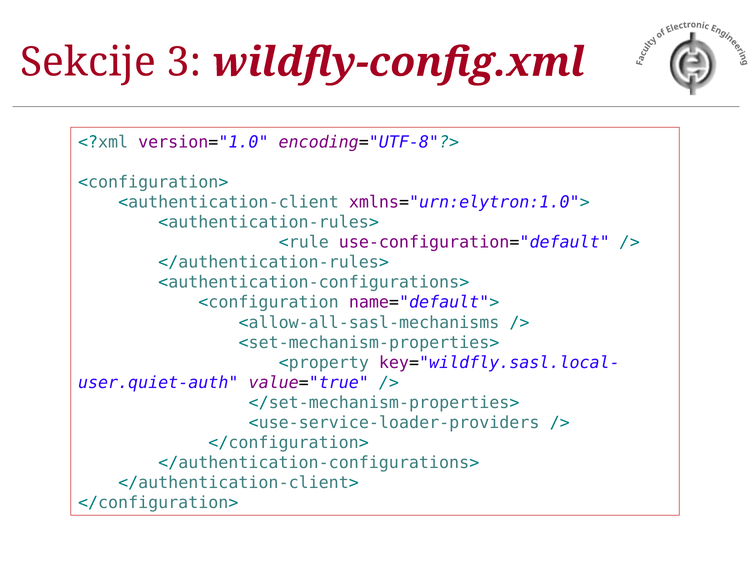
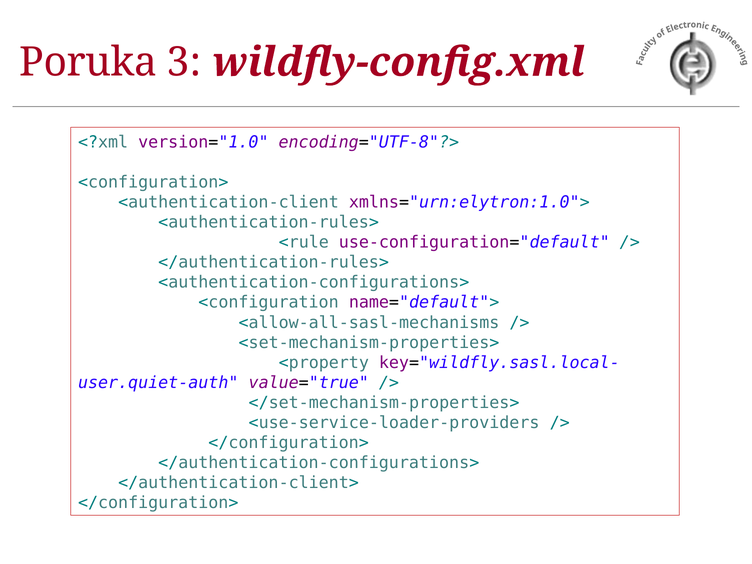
Sekcije: Sekcije -> Poruka (88, 62)
